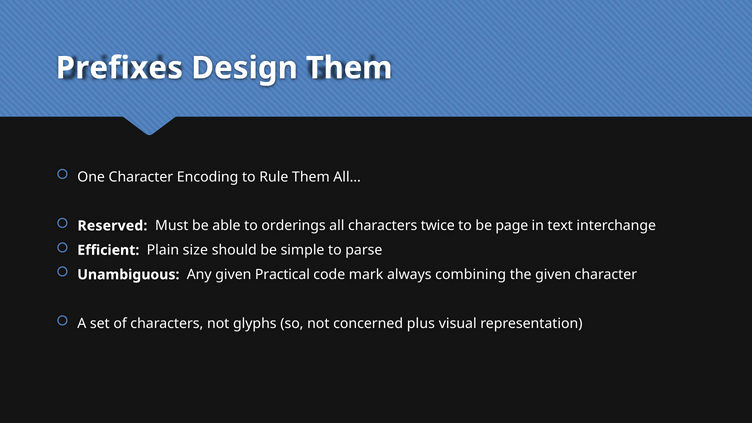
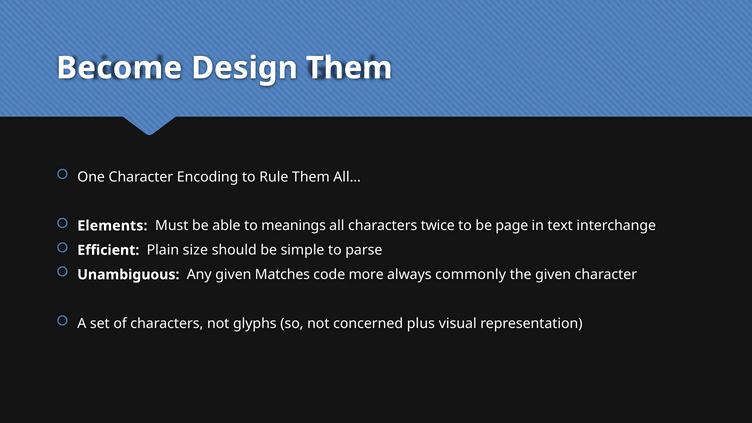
Prefixes: Prefixes -> Become (119, 68)
Reserved: Reserved -> Elements (112, 226)
orderings: orderings -> meanings (294, 226)
Practical: Practical -> Matches (282, 275)
mark: mark -> more (366, 275)
combining: combining -> commonly (471, 275)
